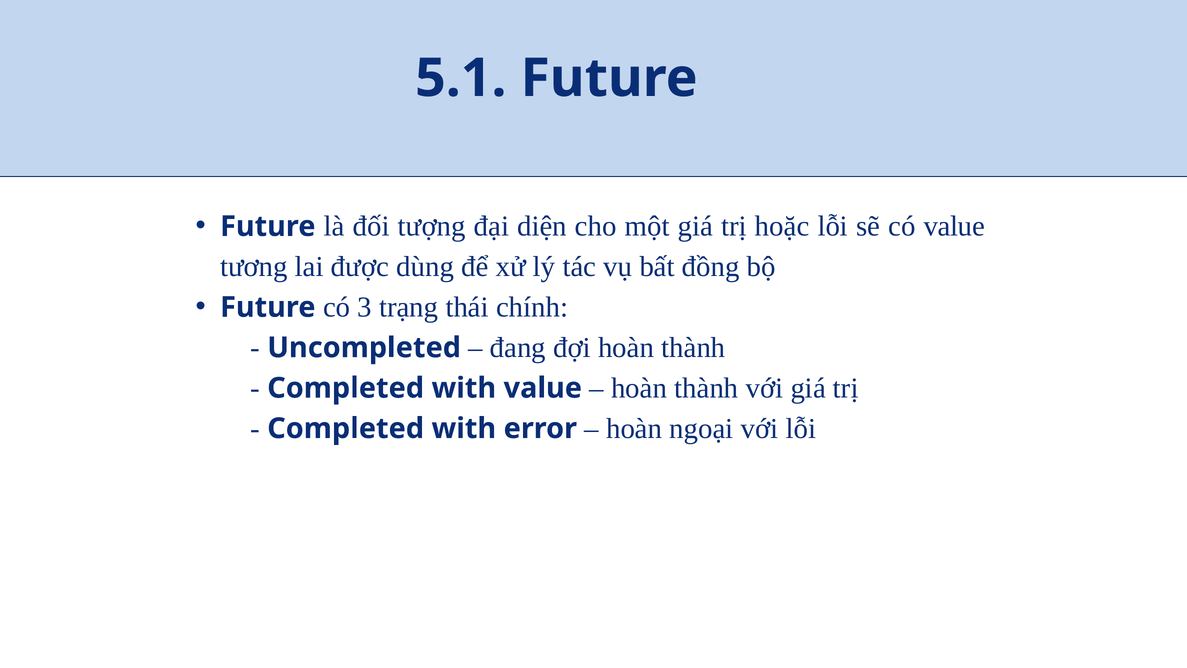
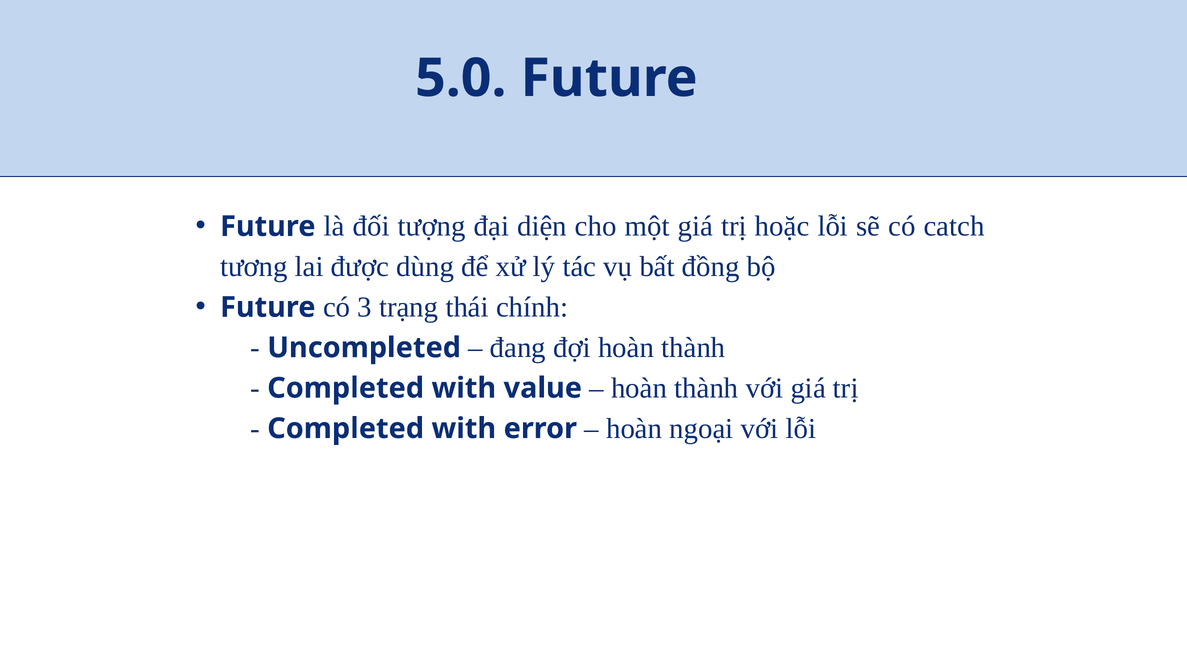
5.1: 5.1 -> 5.0 (461, 78)
có value: value -> catch (954, 226)
